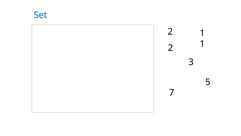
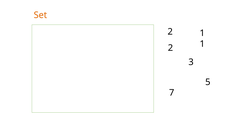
Set colour: blue -> orange (40, 15)
